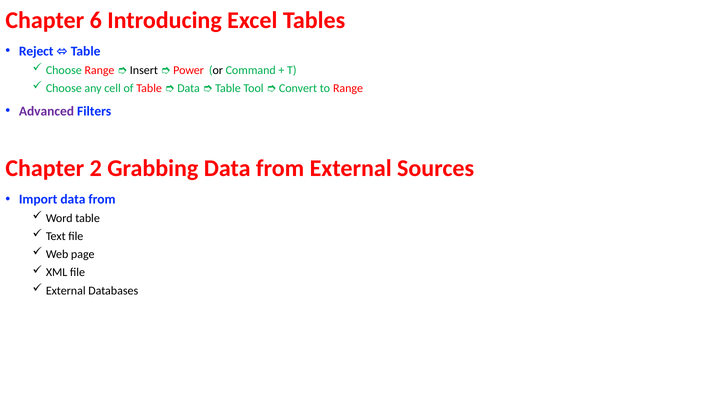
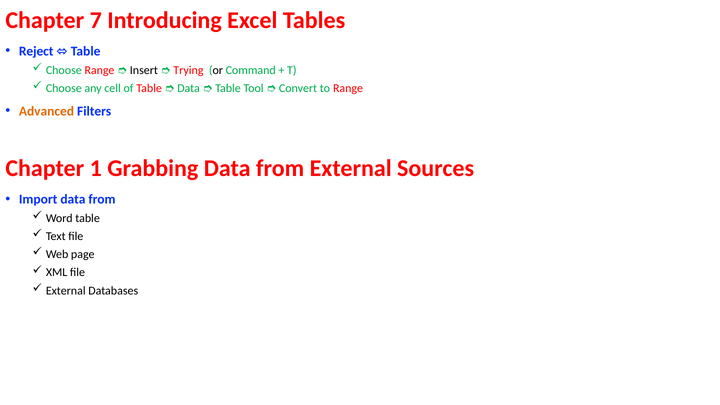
6: 6 -> 7 (96, 20)
Power: Power -> Trying (188, 70)
Advanced colour: purple -> orange (46, 111)
2: 2 -> 1 (96, 168)
